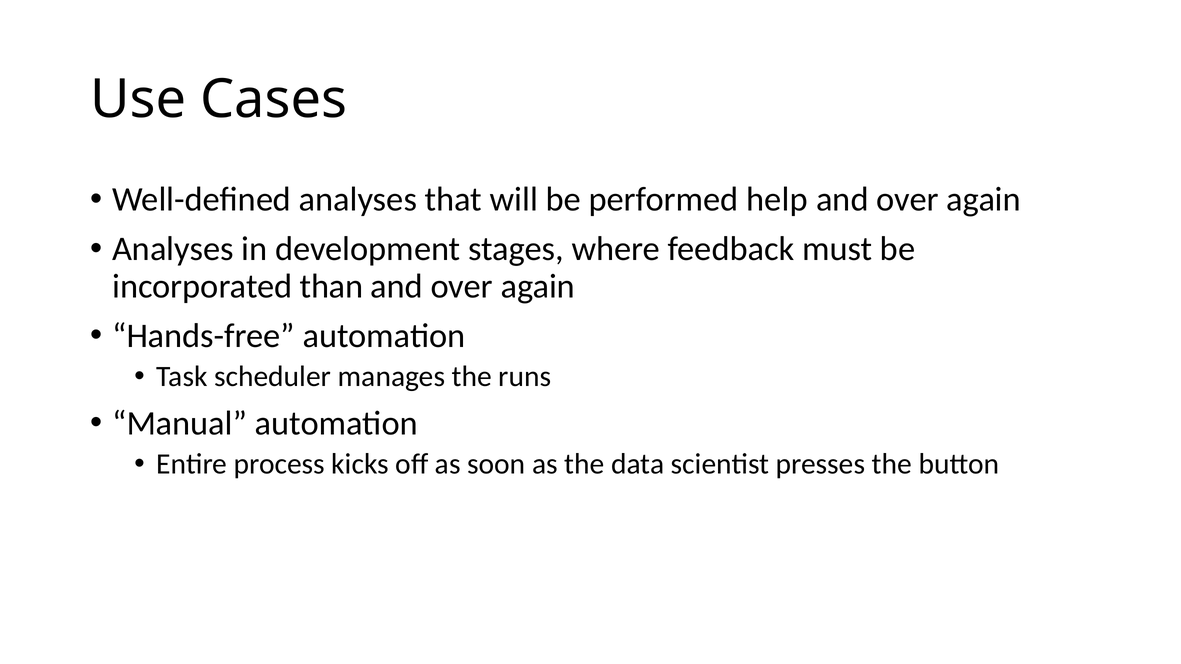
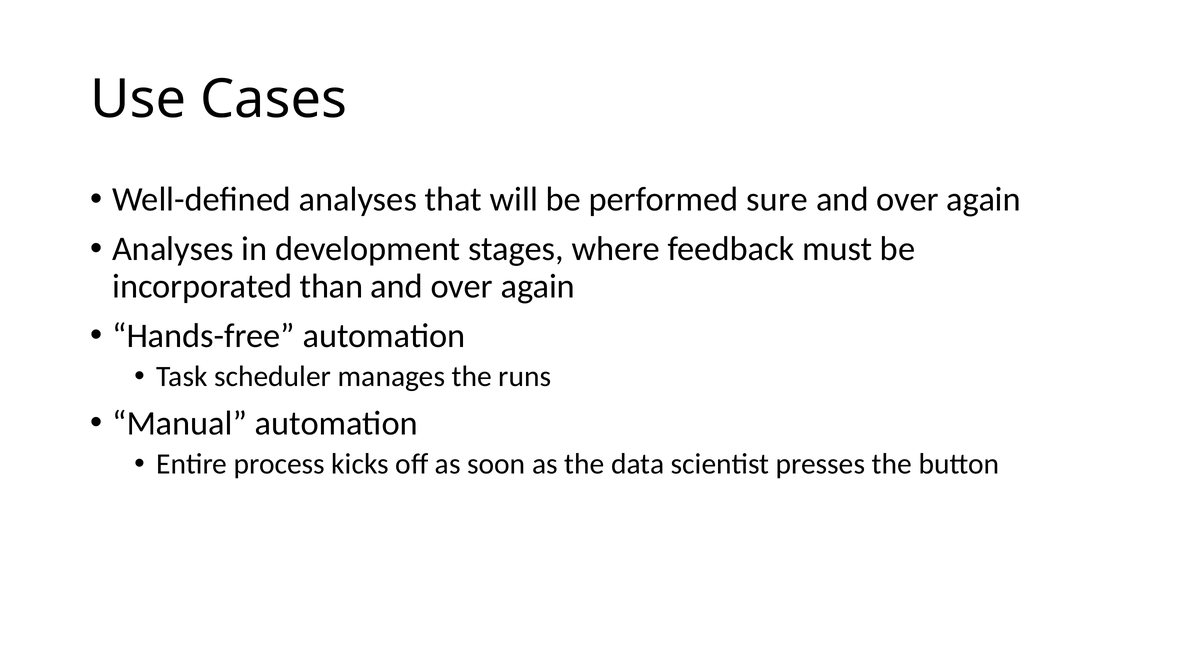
help: help -> sure (777, 200)
